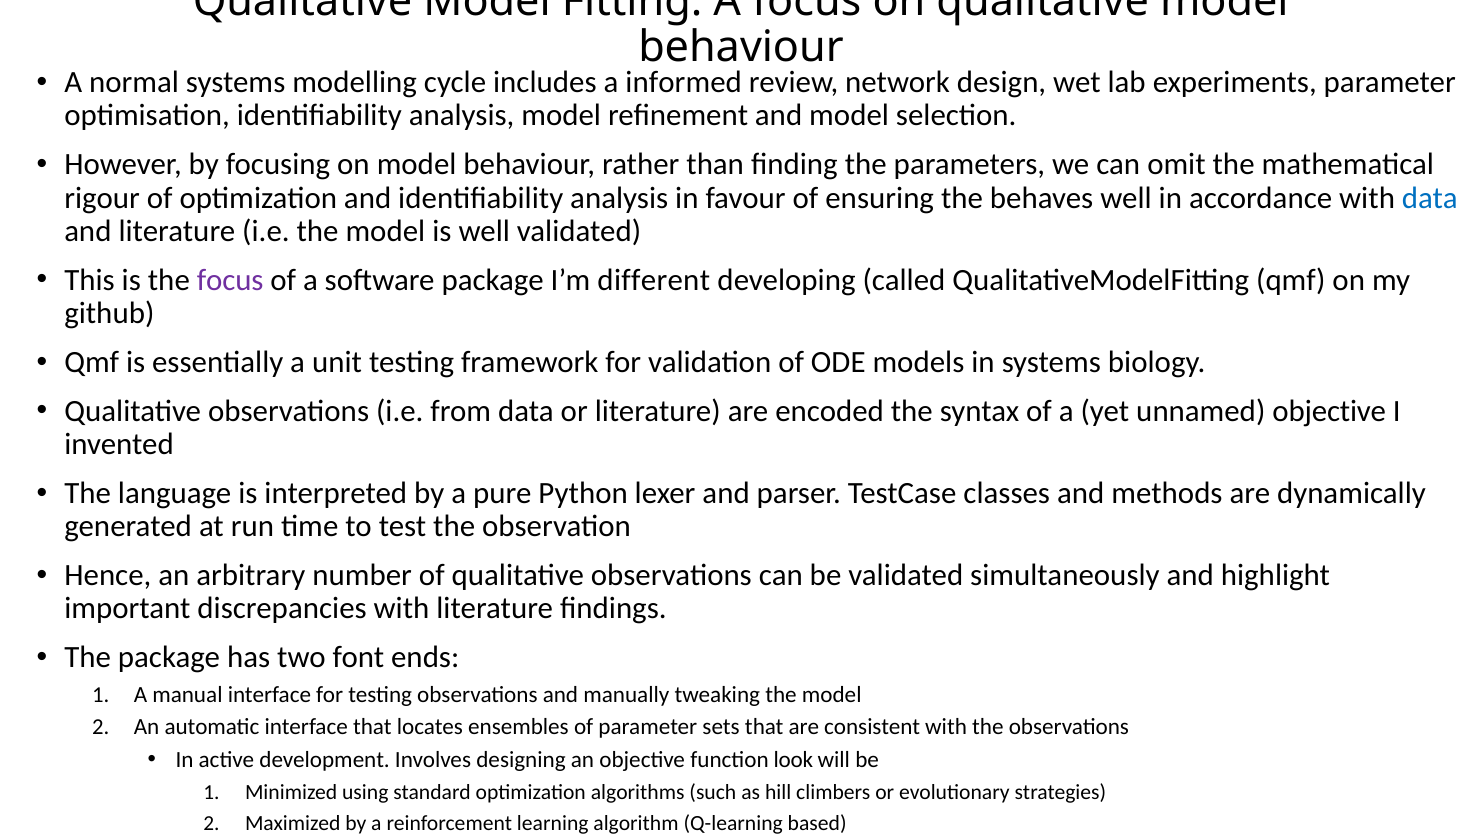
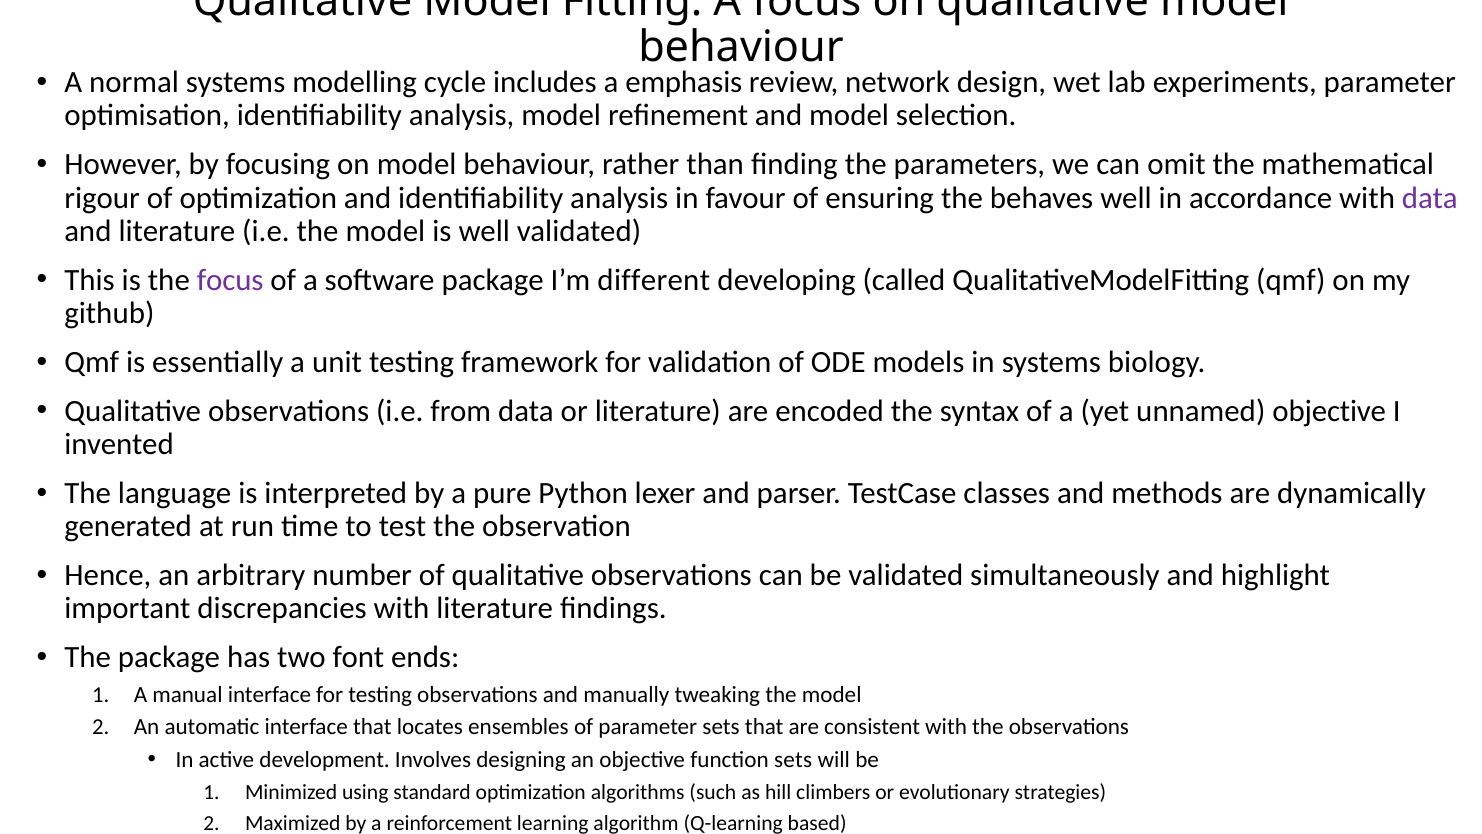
informed: informed -> emphasis (684, 82)
data colour: blue -> purple (1430, 198)
function look: look -> sets (793, 760)
